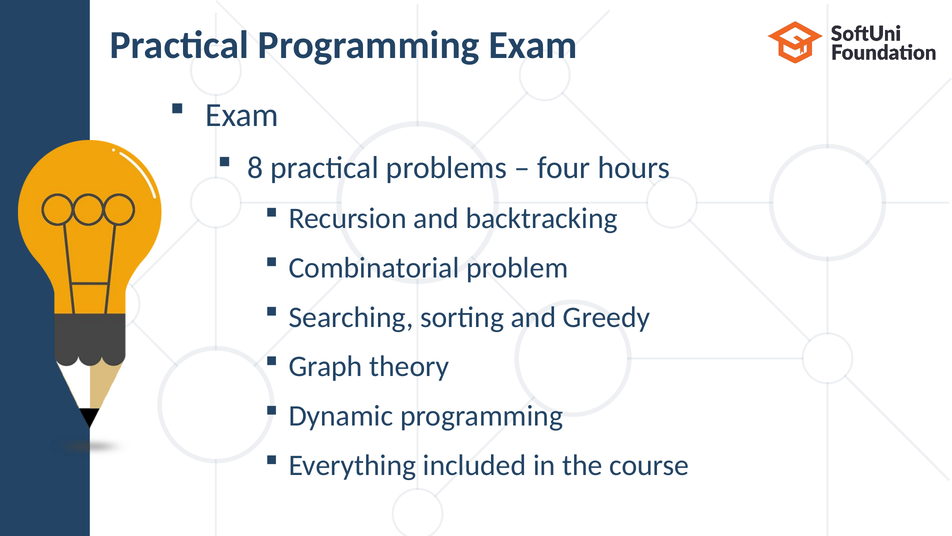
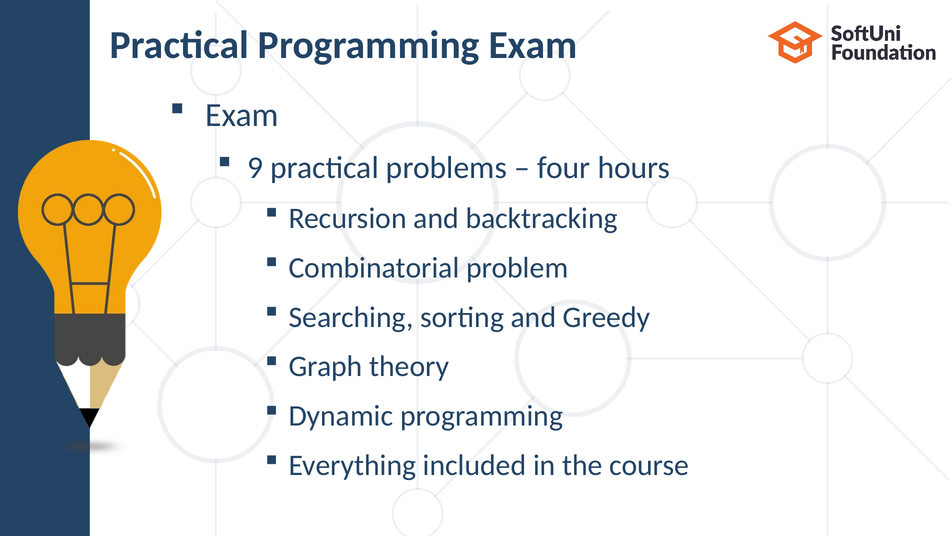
8: 8 -> 9 (255, 168)
